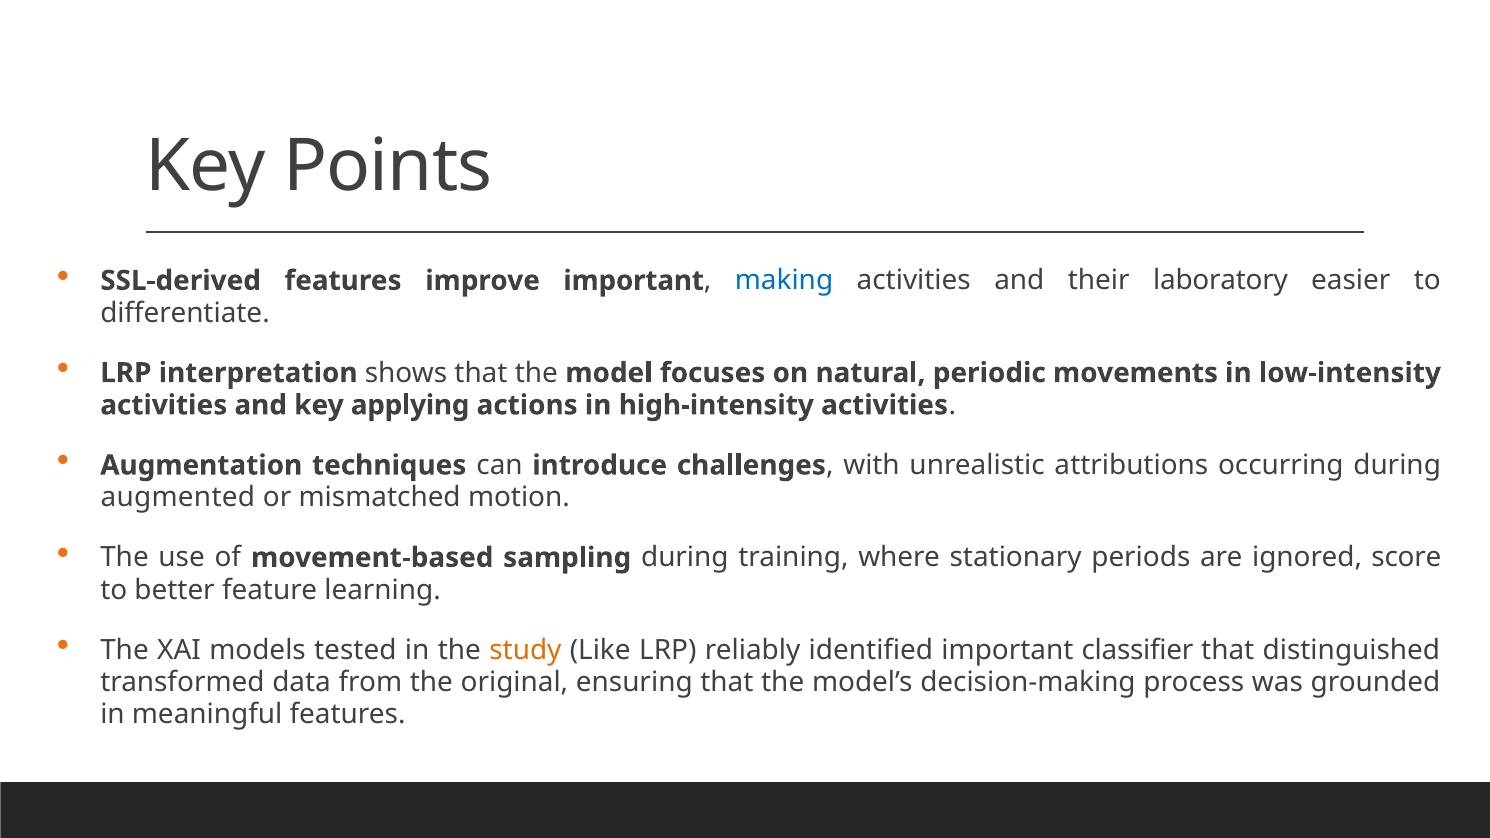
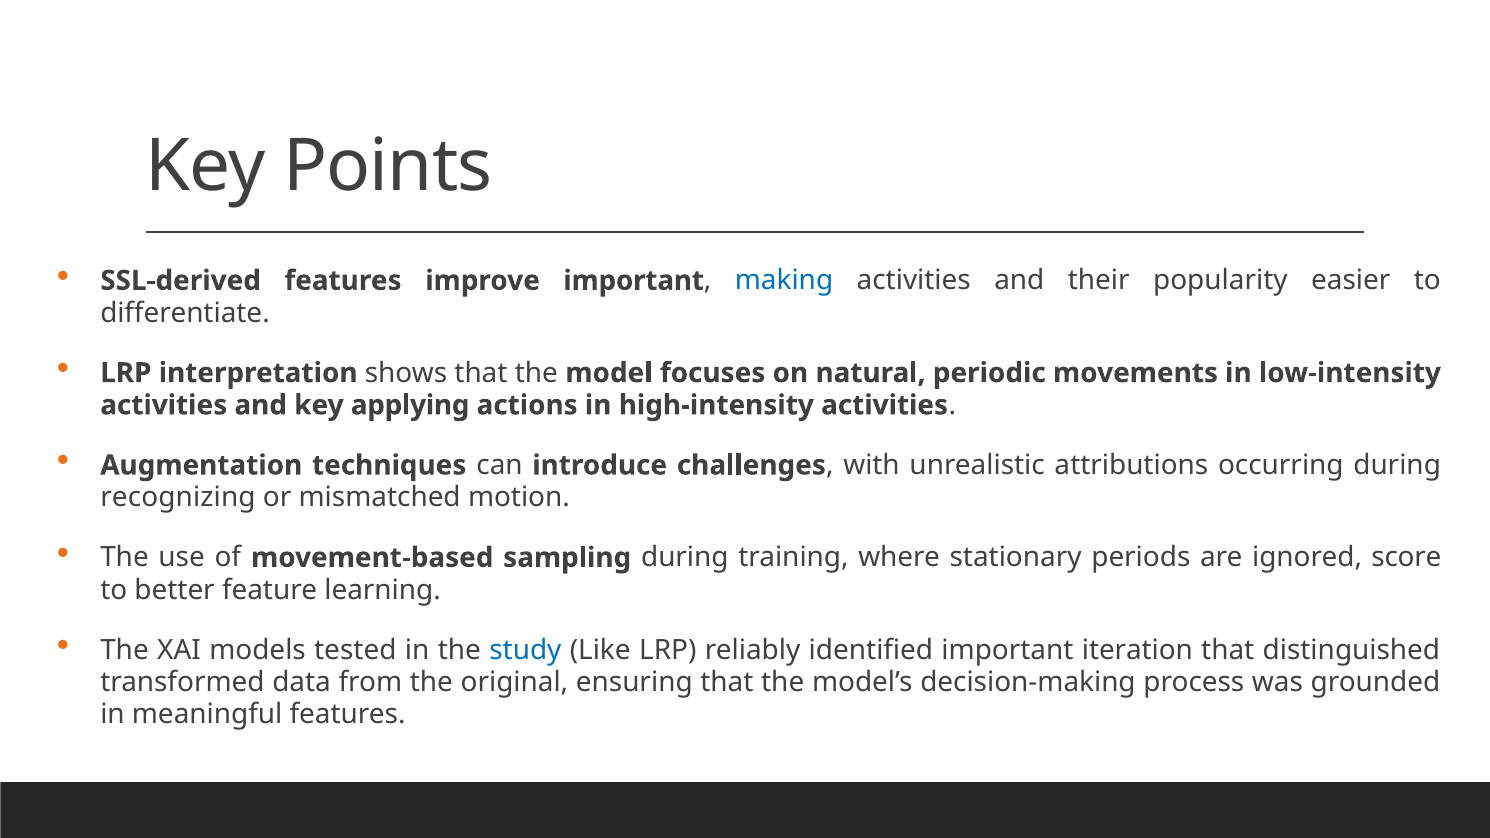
laboratory: laboratory -> popularity (1220, 281)
augmented: augmented -> recognizing (178, 498)
study colour: orange -> blue (525, 650)
classifier: classifier -> iteration (1137, 650)
